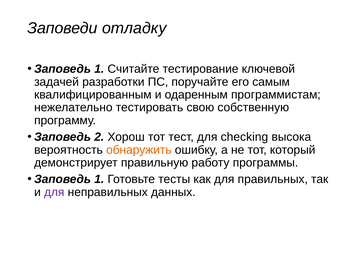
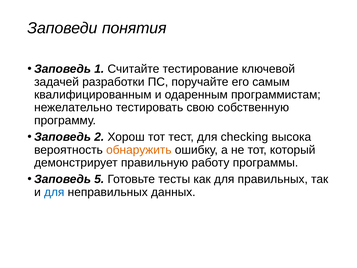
отладку: отладку -> понятия (134, 28)
1: 1 -> 5 (99, 179)
для colour: purple -> blue (54, 192)
